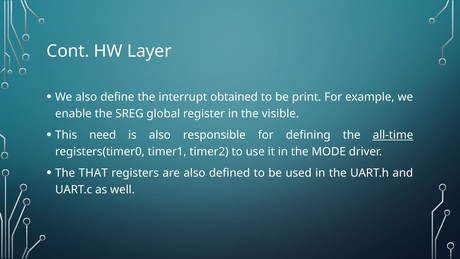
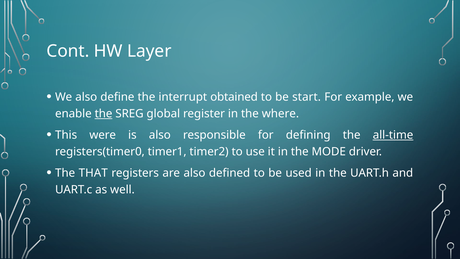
print: print -> start (307, 97)
the underline: none -> present (104, 114)
visible: visible -> where (280, 114)
need: need -> were (103, 135)
